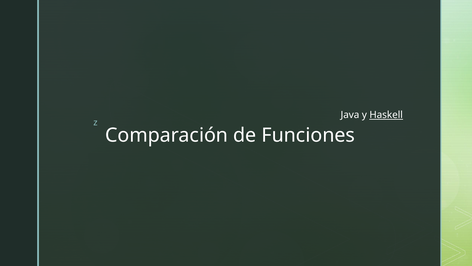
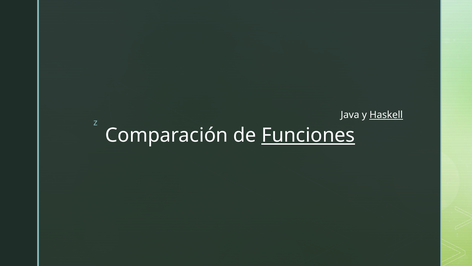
Funciones underline: none -> present (308, 135)
